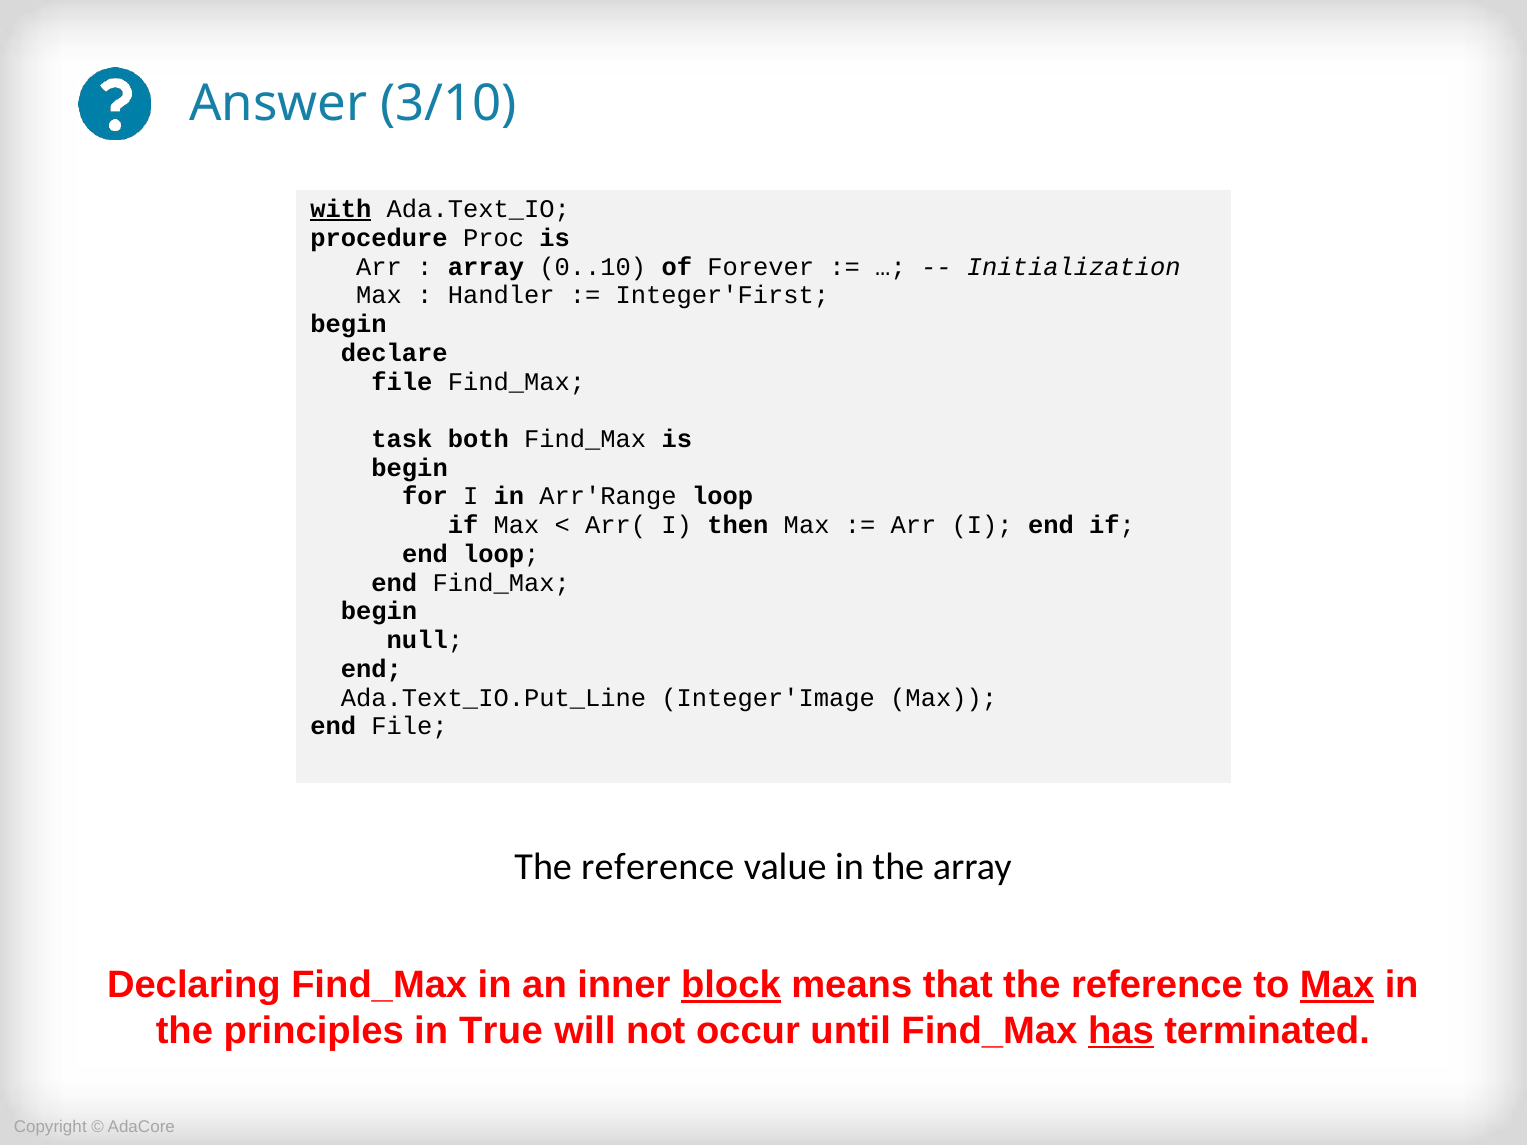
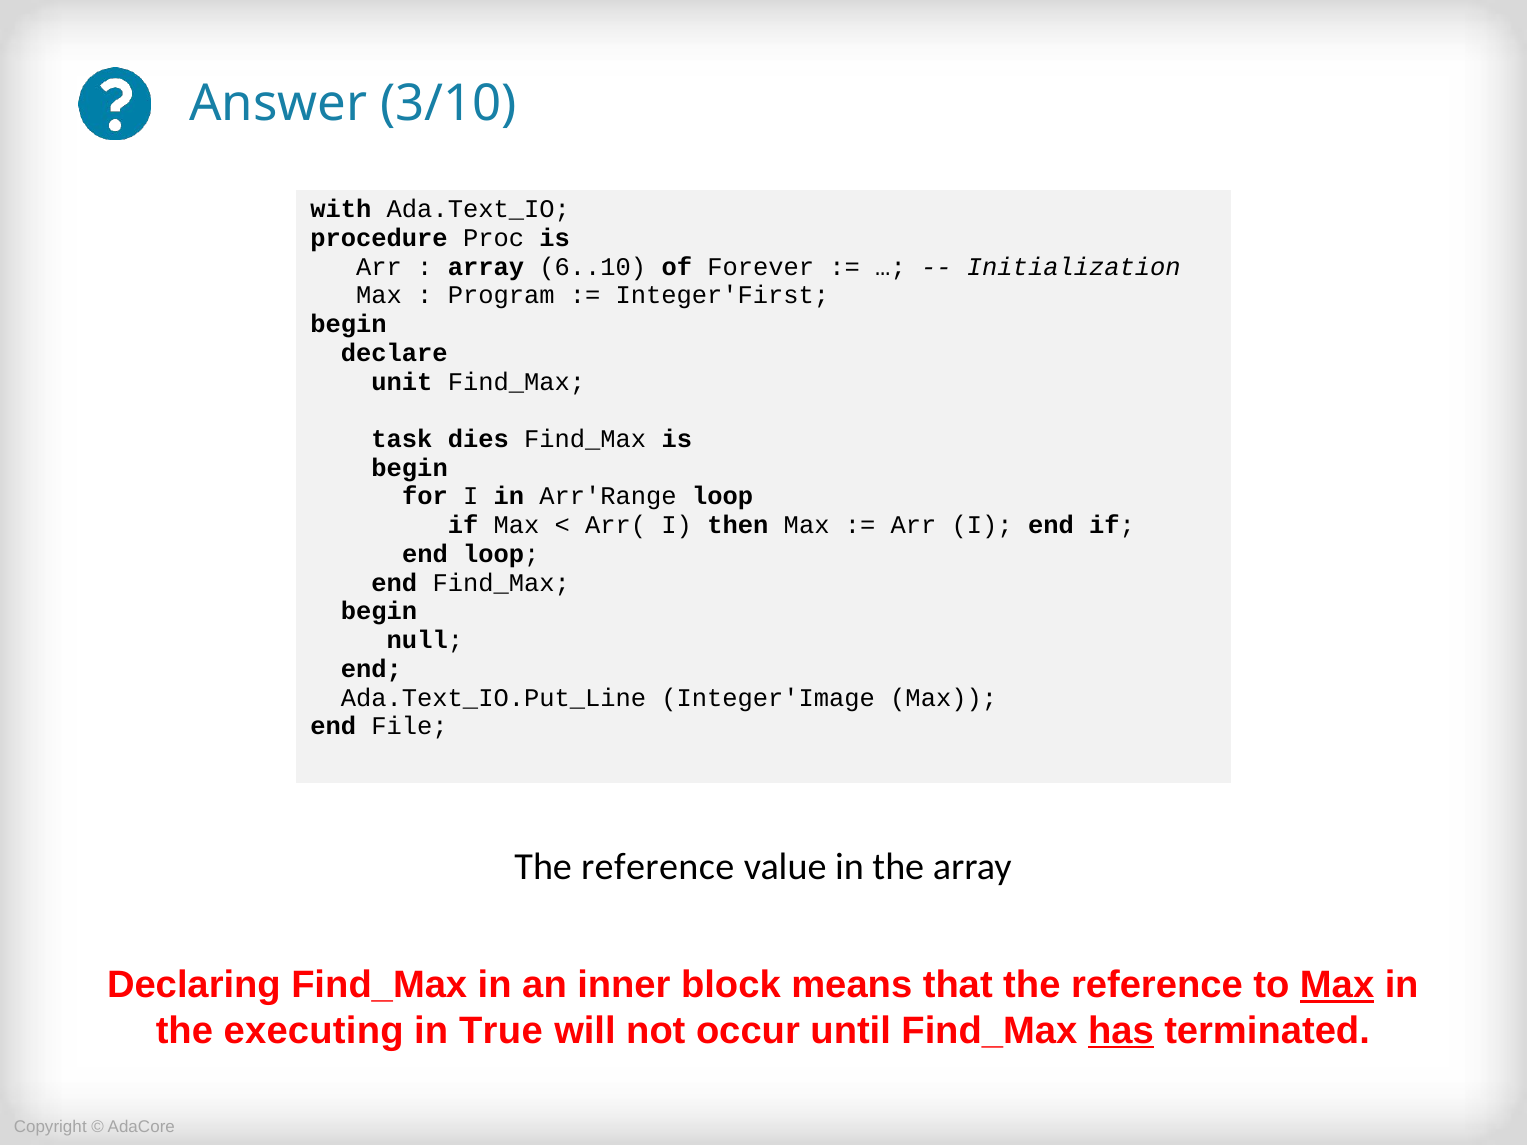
with underline: present -> none (341, 209)
0..10: 0..10 -> 6..10 (593, 267)
Handler: Handler -> Program (501, 296)
file: file -> unit (402, 382)
both: both -> dies (478, 439)
block underline: present -> none (731, 985)
principles: principles -> executing (314, 1031)
